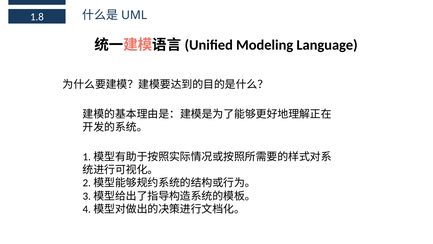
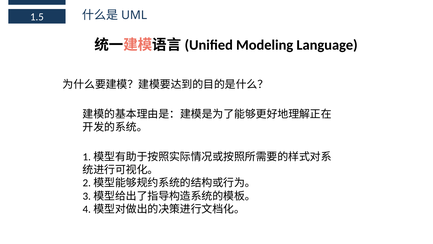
1.8: 1.8 -> 1.5 (37, 17)
